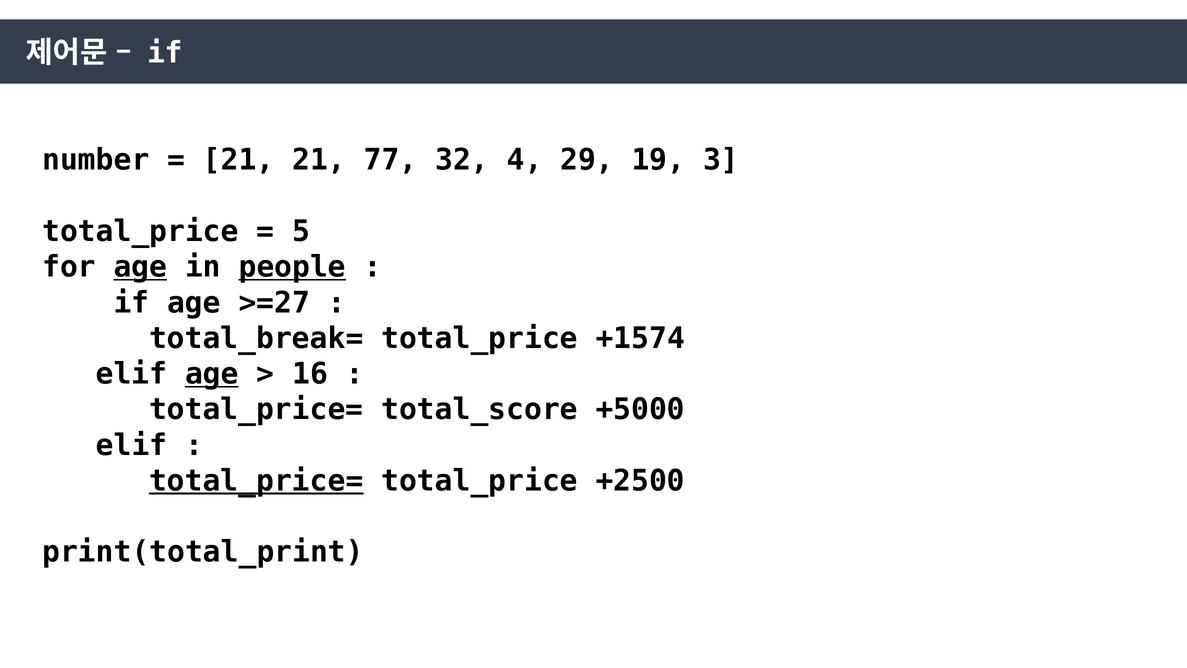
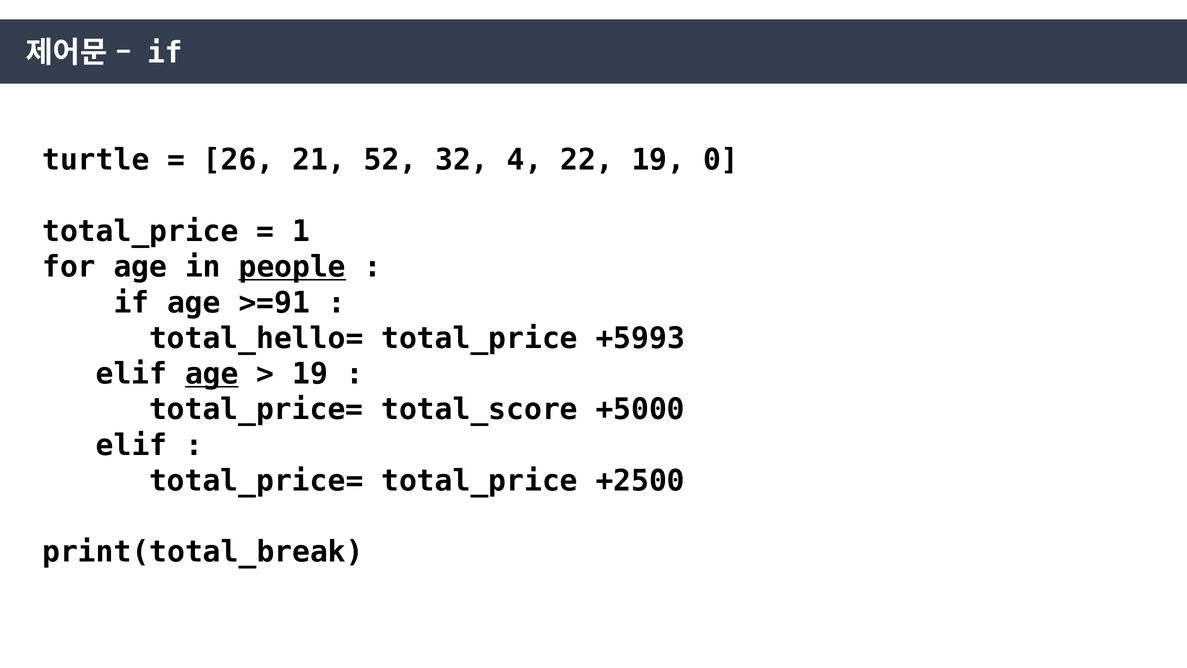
number: number -> turtle (96, 160)
21: 21 -> 26 (239, 160)
77: 77 -> 52 (391, 160)
29: 29 -> 22 (587, 160)
3: 3 -> 0 (721, 160)
5: 5 -> 1 (301, 231)
age underline: present -> none (140, 267)
>=27: >=27 -> >=91 (274, 303)
total_break=: total_break= -> total_hello= (256, 338)
+1574: +1574 -> +5993 (640, 338)
16: 16 -> 19 (310, 374)
total_price= underline: present -> none (256, 481)
print(total_print: print(total_print -> print(total_break (203, 552)
